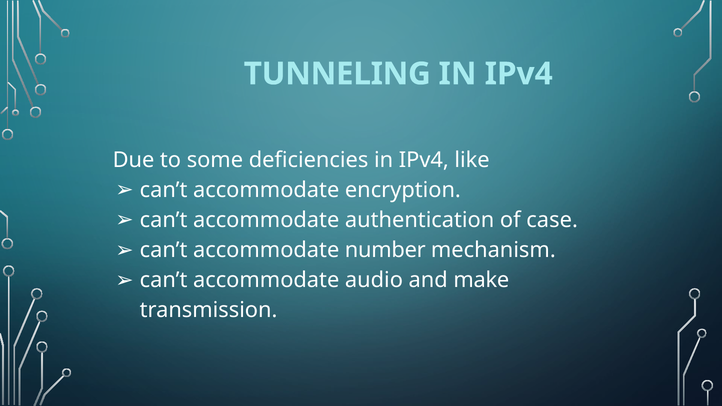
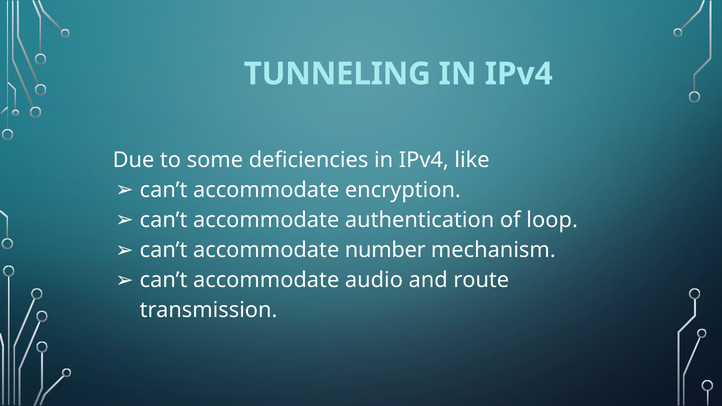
case: case -> loop (552, 220)
make: make -> route (481, 280)
